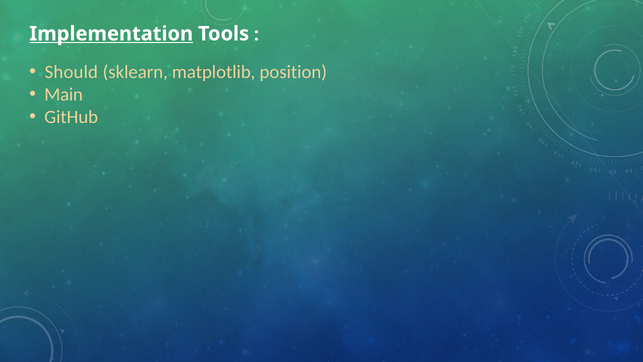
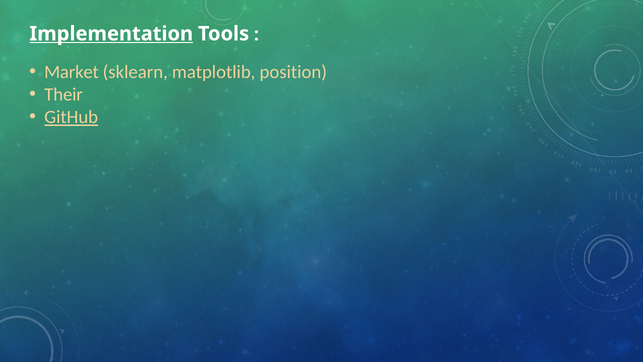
Should: Should -> Market (72, 72)
Main: Main -> Their (64, 95)
GitHub underline: none -> present (71, 117)
